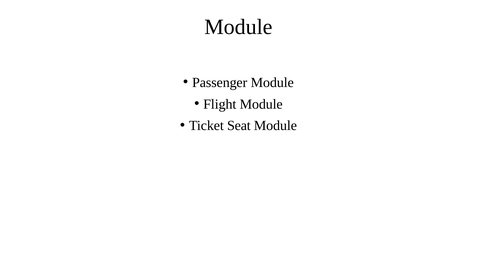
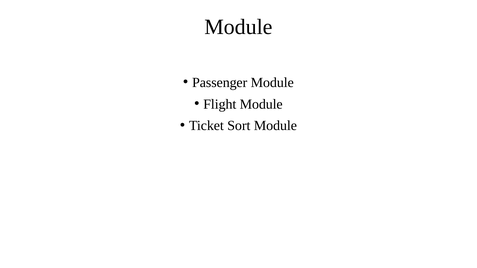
Seat: Seat -> Sort (239, 126)
